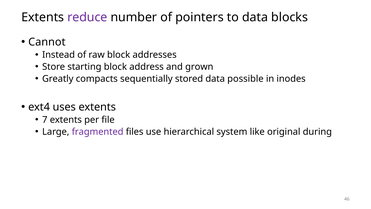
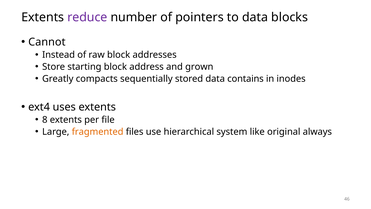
possible: possible -> contains (245, 79)
7: 7 -> 8 (45, 120)
fragmented colour: purple -> orange (98, 132)
during: during -> always (317, 132)
